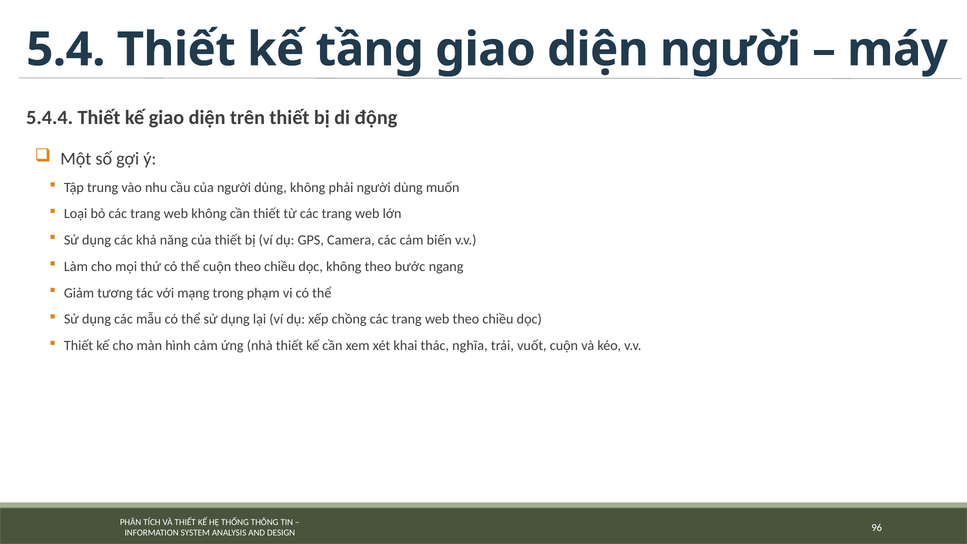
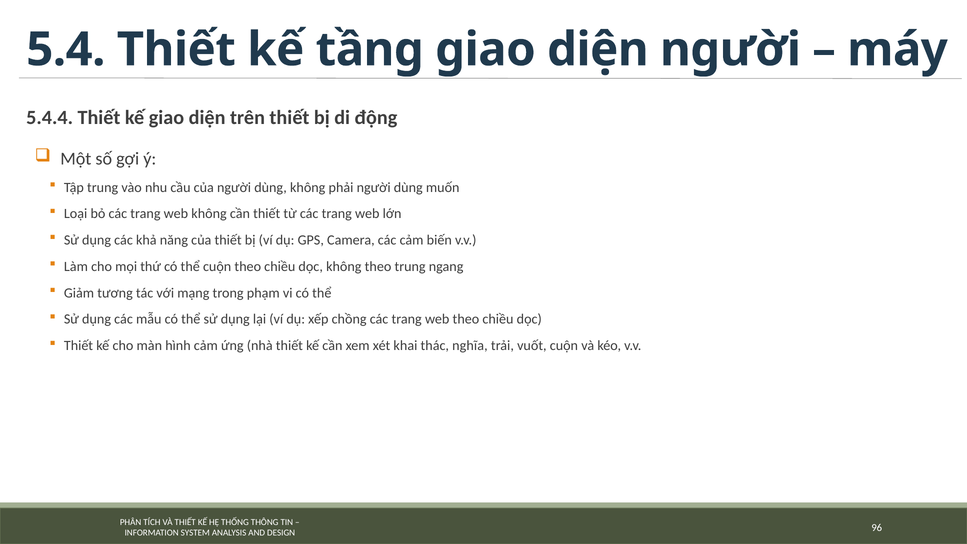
theo bước: bước -> trung (410, 266)
